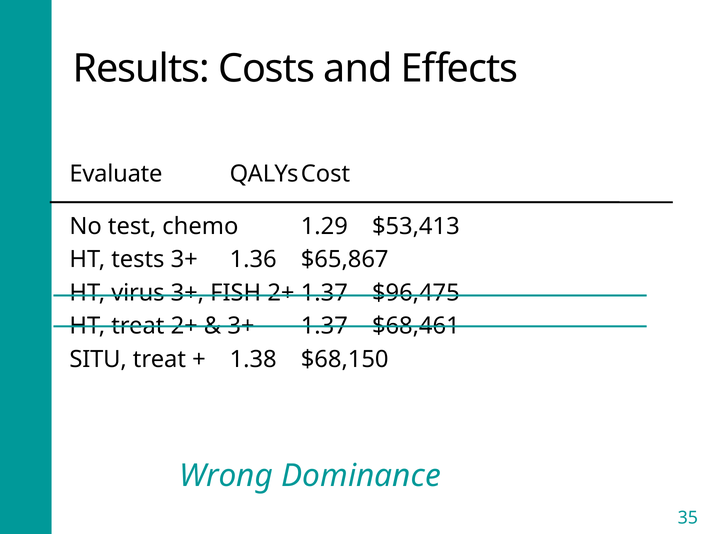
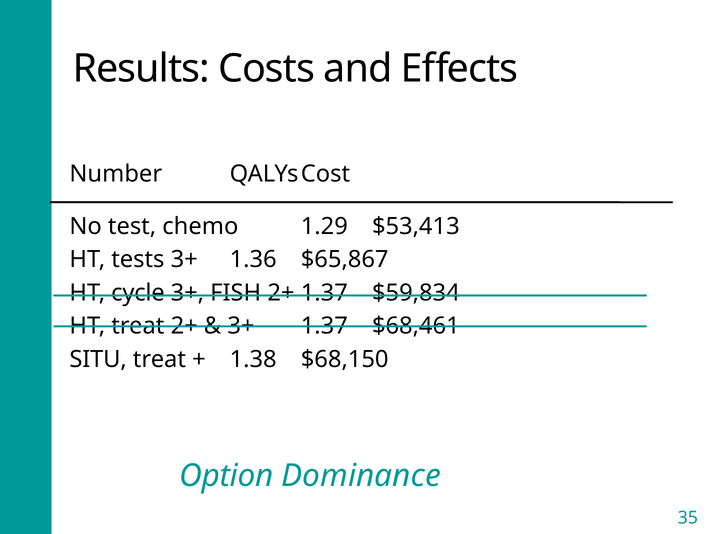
Evaluate: Evaluate -> Number (116, 174)
virus: virus -> cycle (138, 293)
$96,475: $96,475 -> $59,834 (416, 293)
Wrong: Wrong -> Option (226, 476)
